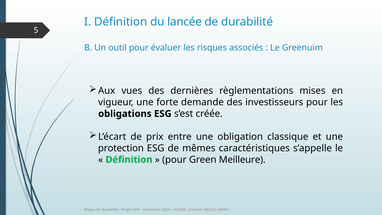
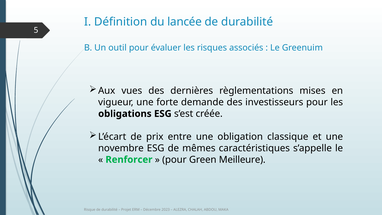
protection: protection -> novembre (121, 148)
Définition: Définition -> Renforcer (129, 160)
